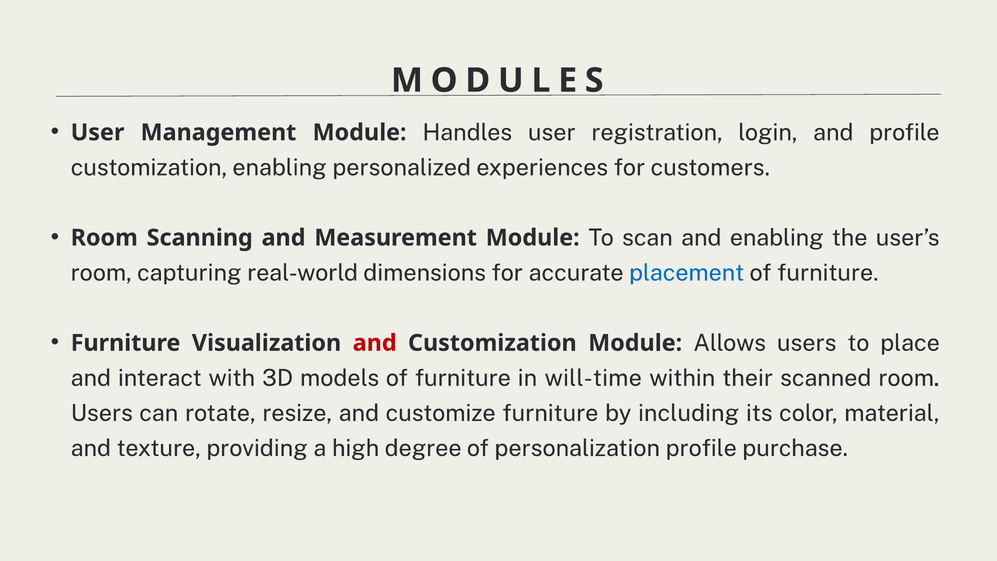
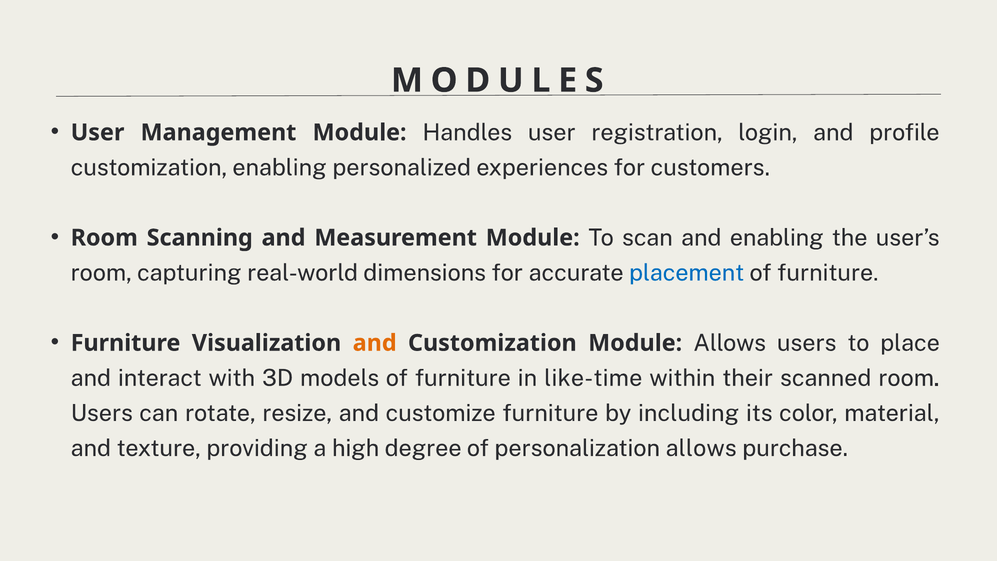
and colour: red -> orange (375, 343)
will-time: will-time -> like-time (593, 378)
personalization profile: profile -> allows (701, 448)
